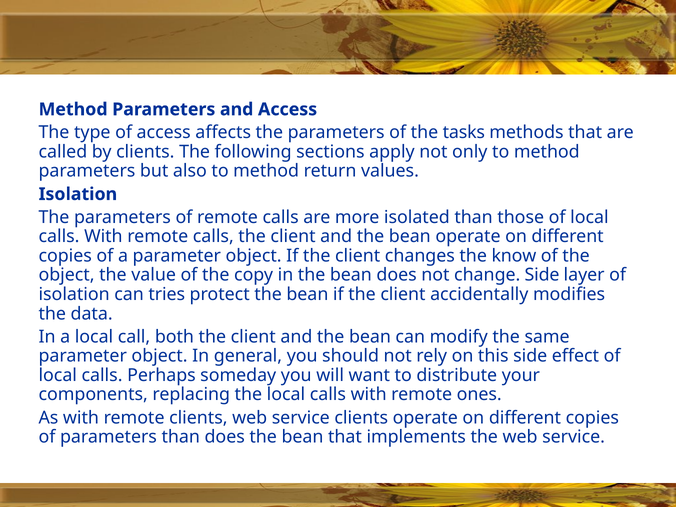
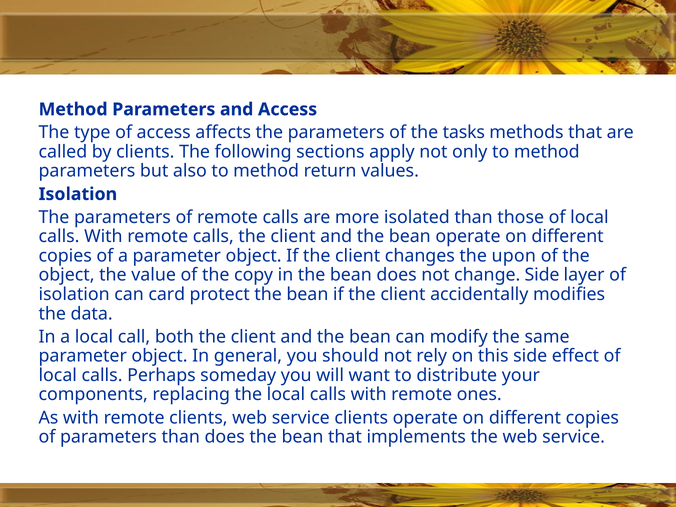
know: know -> upon (514, 256)
tries: tries -> card (167, 294)
